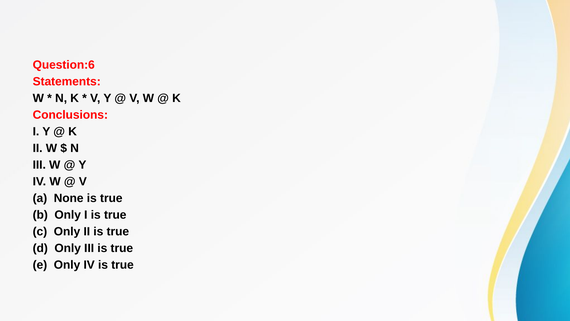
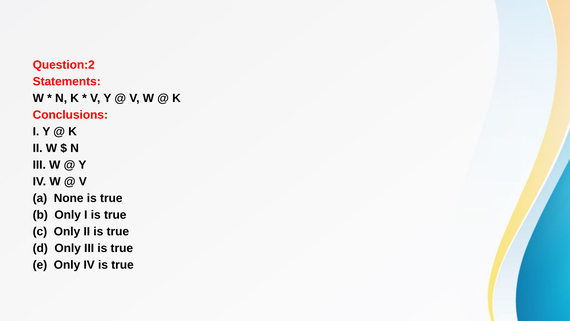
Question:6: Question:6 -> Question:2 (64, 65)
